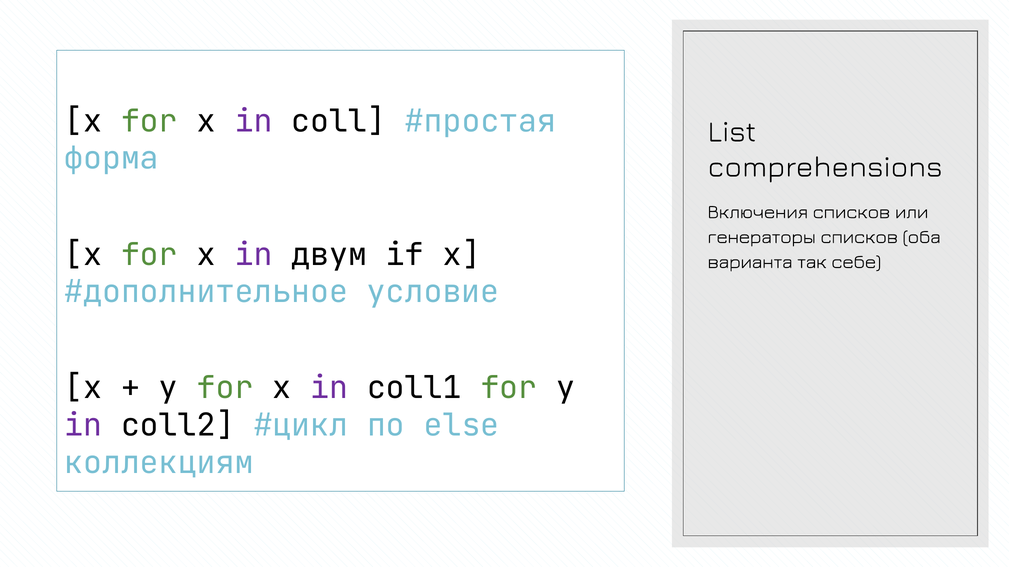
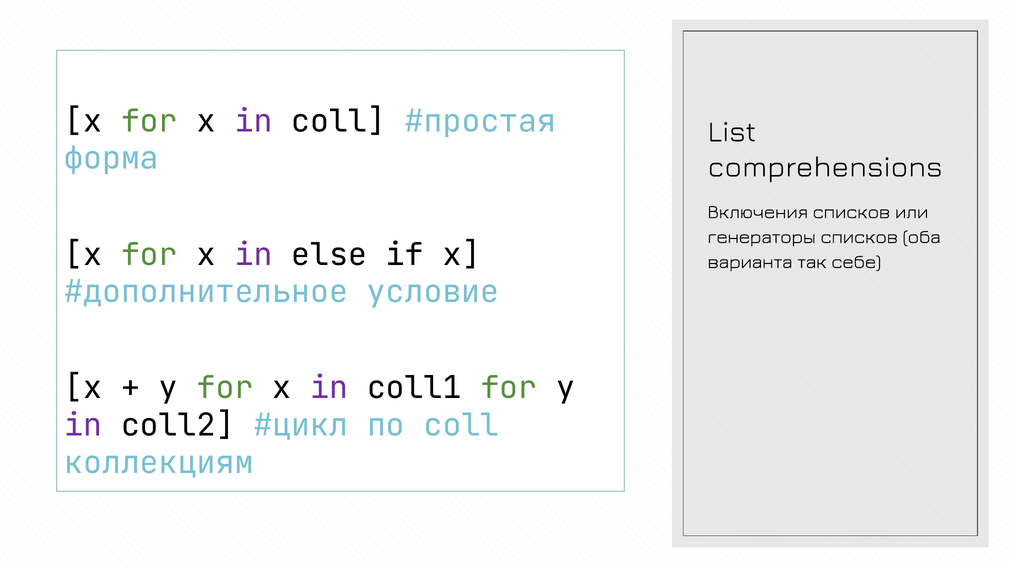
двум: двум -> else (329, 255)
по else: else -> coll (462, 426)
